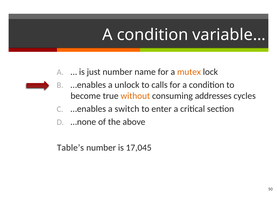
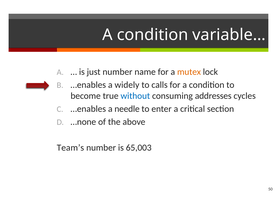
unlock: unlock -> widely (127, 85)
without colour: orange -> blue (135, 96)
switch: switch -> needle (127, 109)
Table’s: Table’s -> Team’s (70, 148)
17,045: 17,045 -> 65,003 (139, 148)
